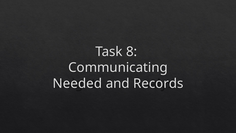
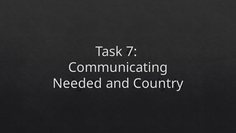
8: 8 -> 7 (132, 52)
Records: Records -> Country (158, 83)
